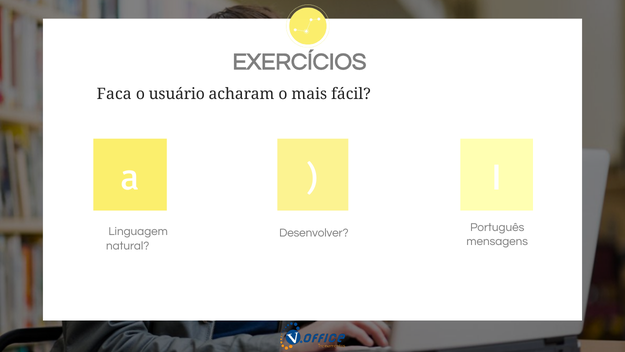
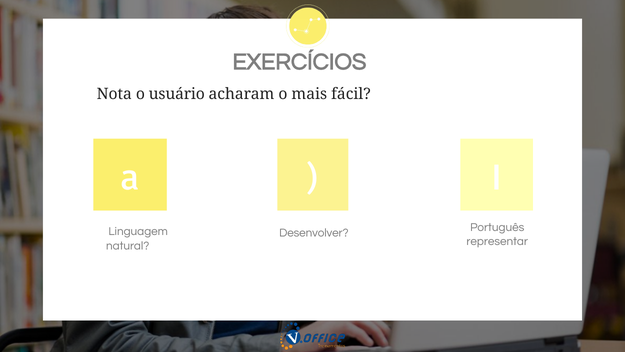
Faca: Faca -> Nota (114, 94)
mensagens: mensagens -> representar (497, 241)
